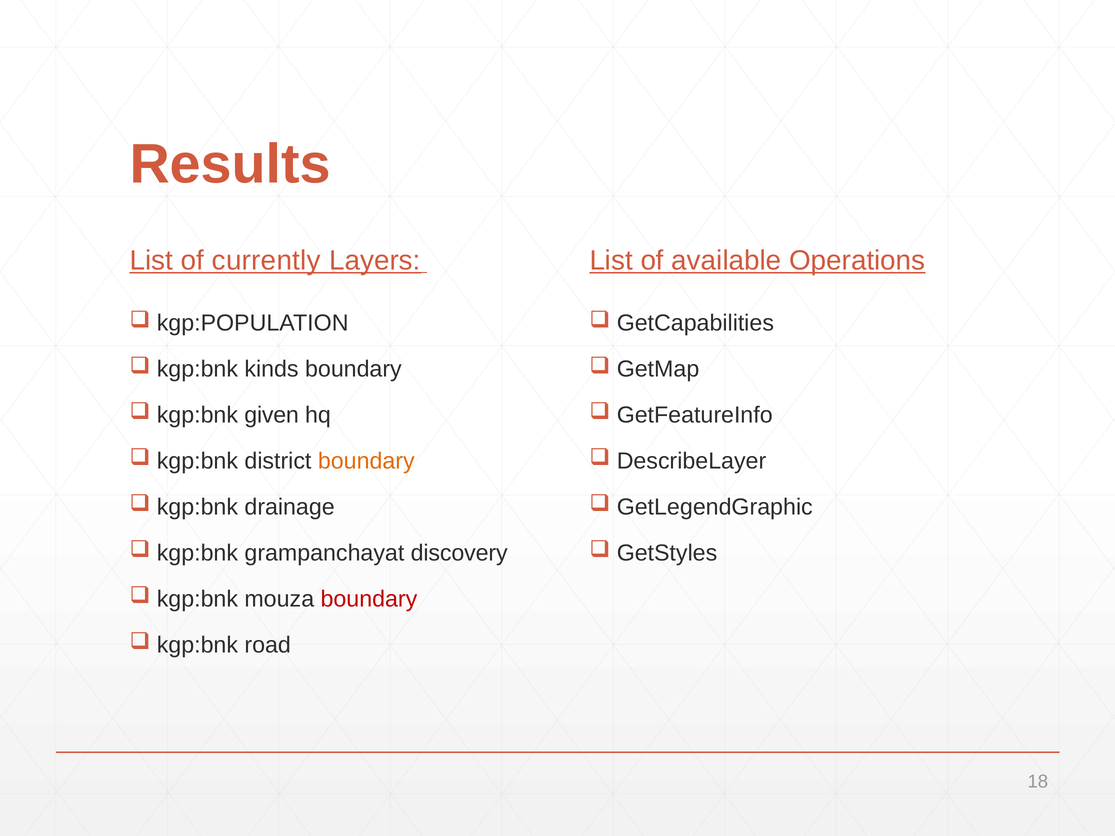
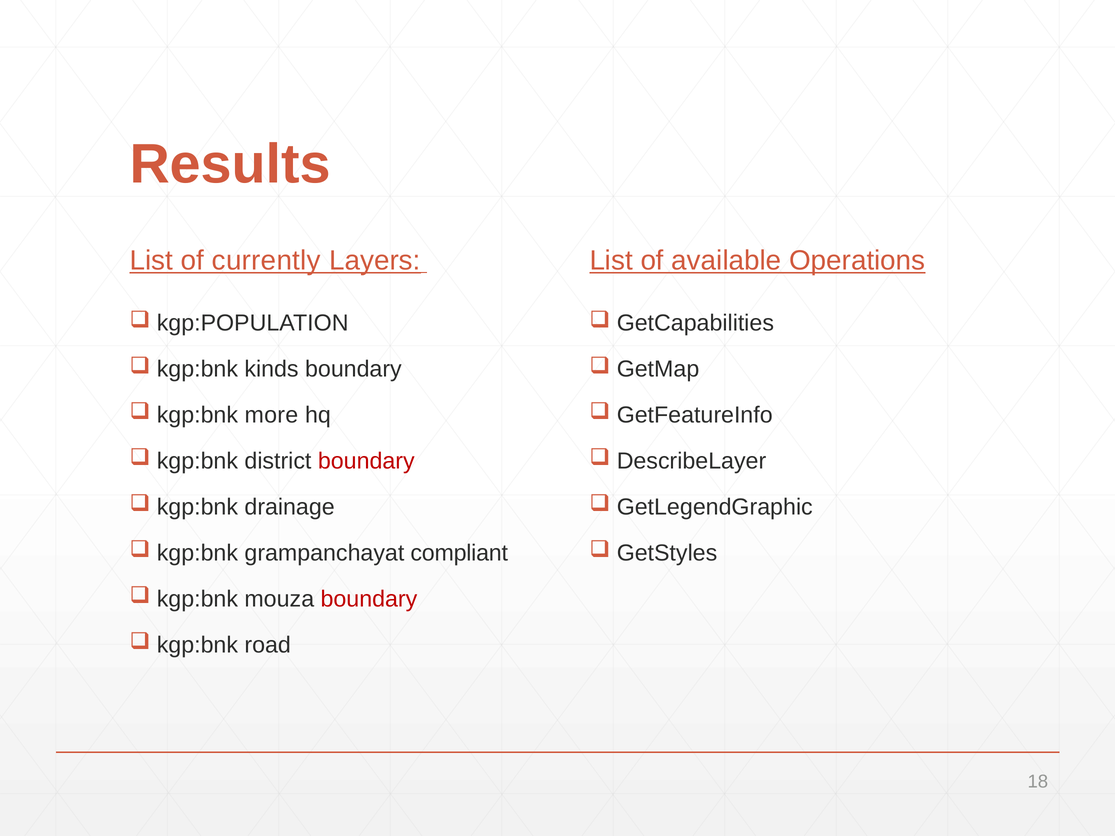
given: given -> more (271, 415)
boundary colour: orange -> red (366, 461)
discovery: discovery -> compliant (459, 553)
